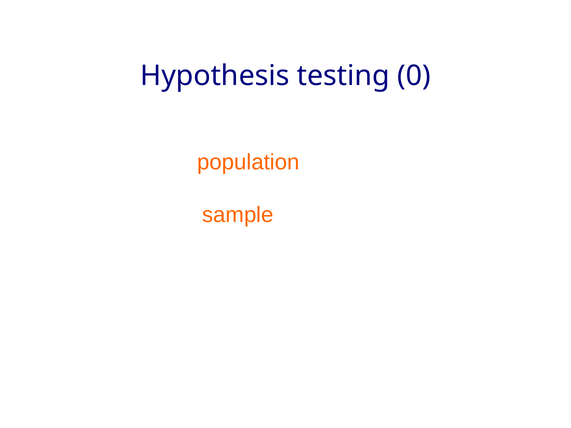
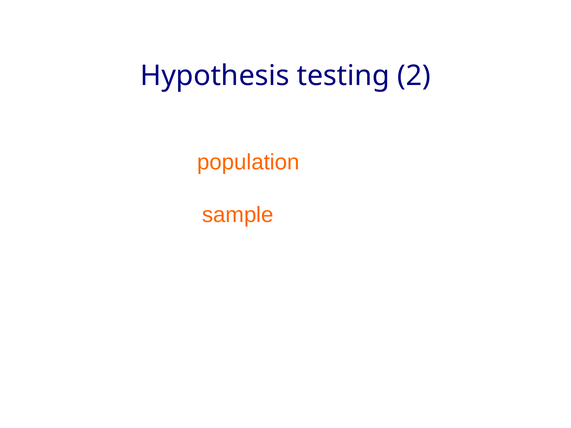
0: 0 -> 2 (414, 76)
